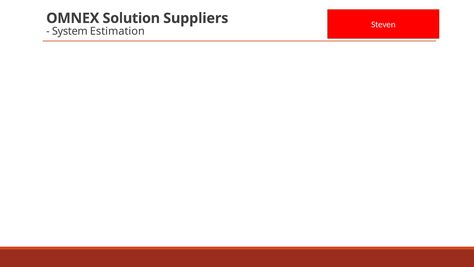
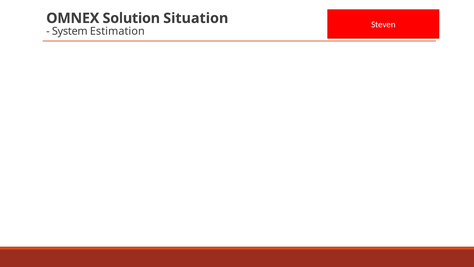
Suppliers: Suppliers -> Situation (196, 18)
